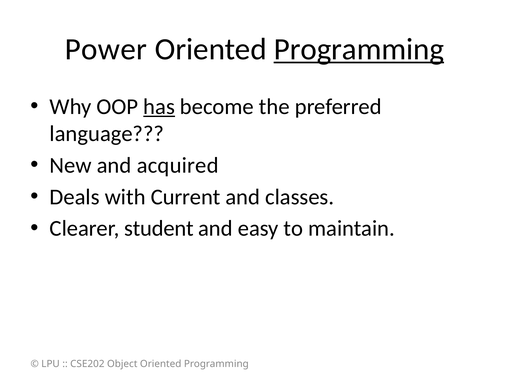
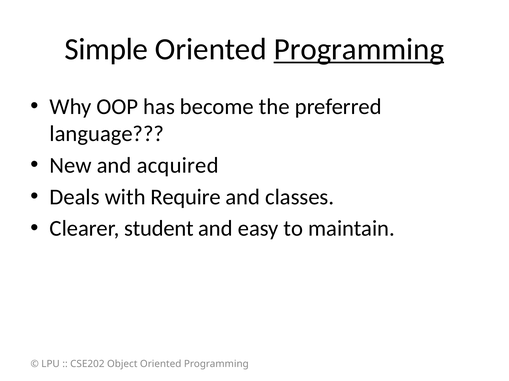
Power: Power -> Simple (106, 49)
has underline: present -> none (159, 107)
Current: Current -> Require (186, 197)
